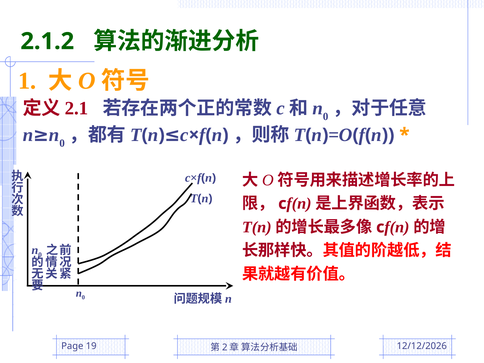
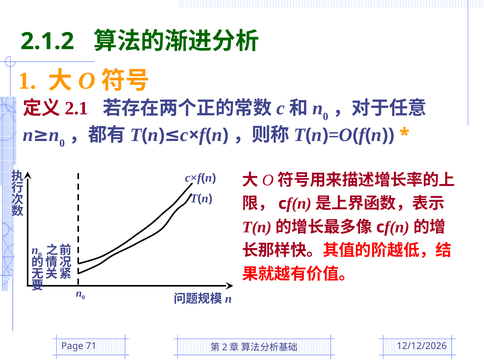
19: 19 -> 71 (91, 346)
